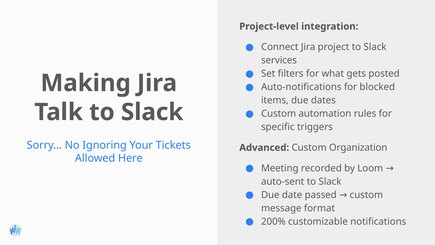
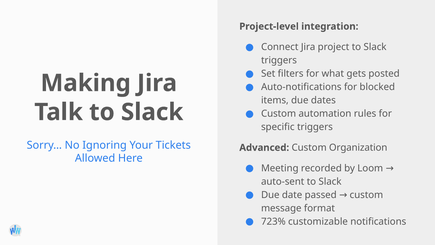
services: services -> triggers (279, 60)
200%: 200% -> 723% (273, 221)
